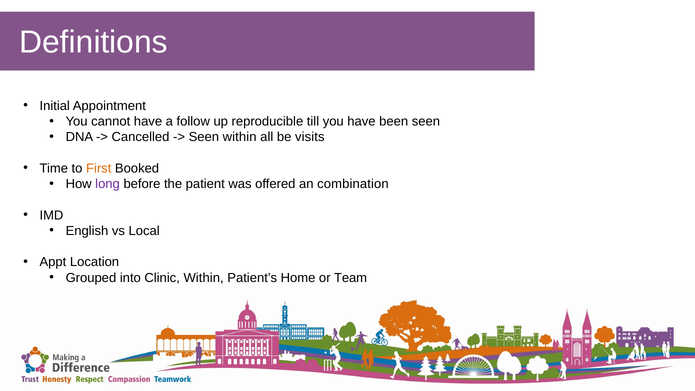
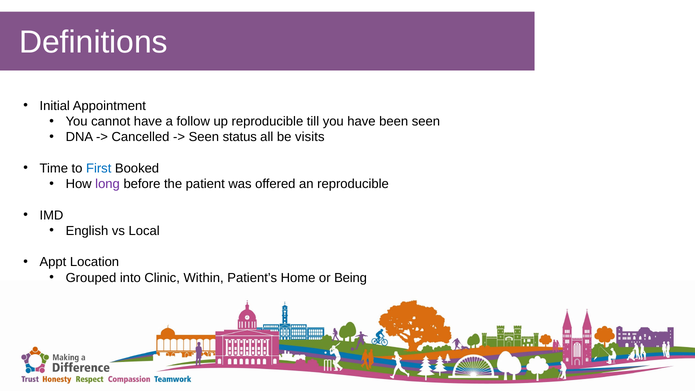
Seen within: within -> status (240, 137)
First colour: orange -> blue (99, 168)
an combination: combination -> reproducible (353, 184)
Team: Team -> Being (351, 278)
